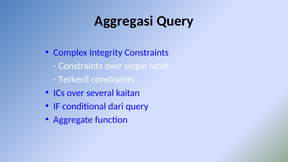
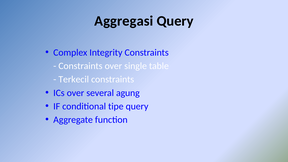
kaitan: kaitan -> agung (128, 93)
dari: dari -> tipe (116, 107)
